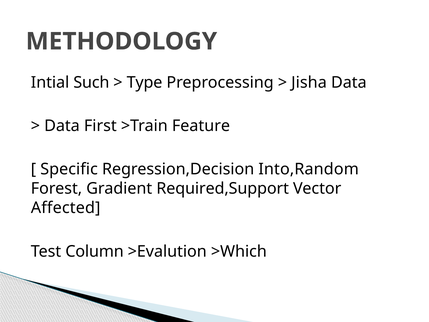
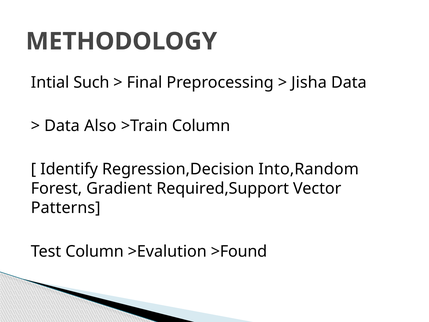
Type: Type -> Final (144, 82)
First: First -> Also (100, 126)
>Train Feature: Feature -> Column (201, 126)
Specific: Specific -> Identify (69, 169)
Affected: Affected -> Patterns (66, 208)
>Which: >Which -> >Found (239, 251)
